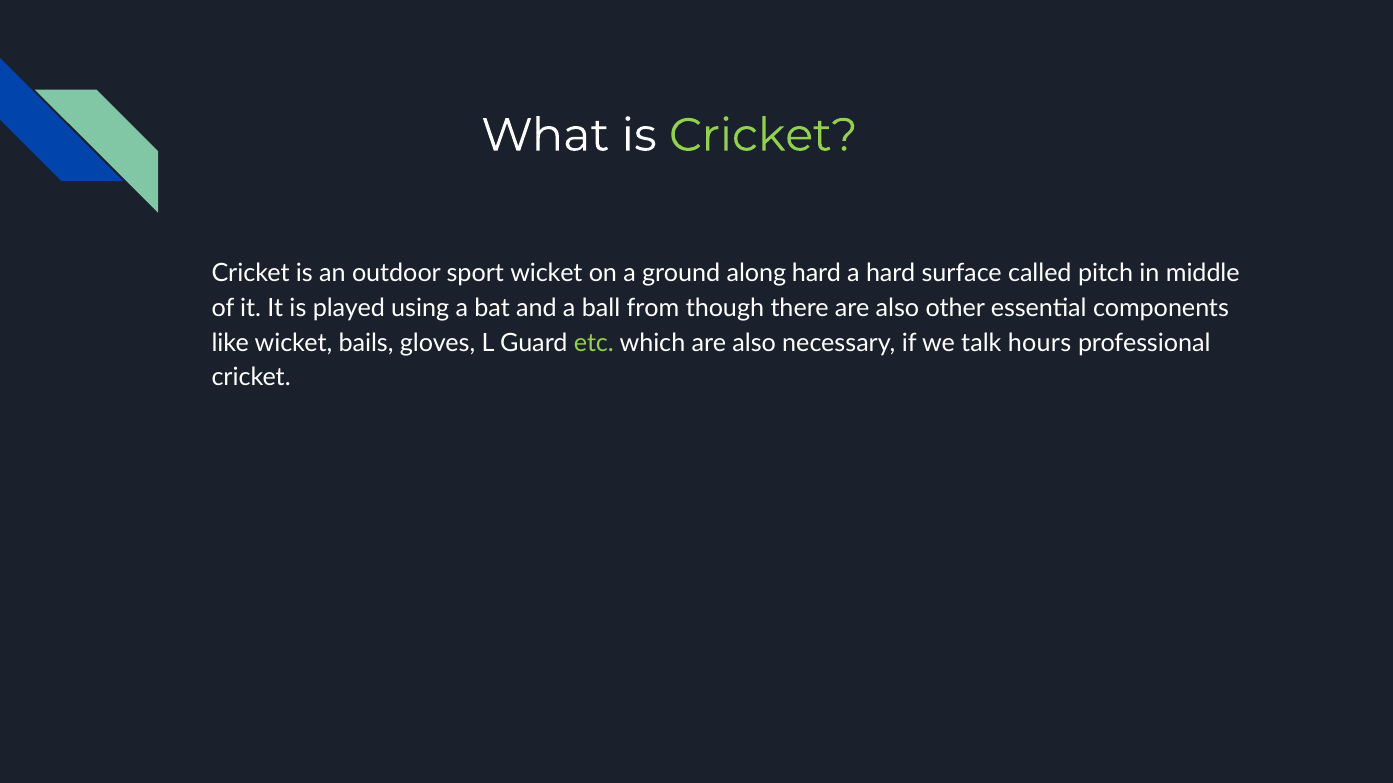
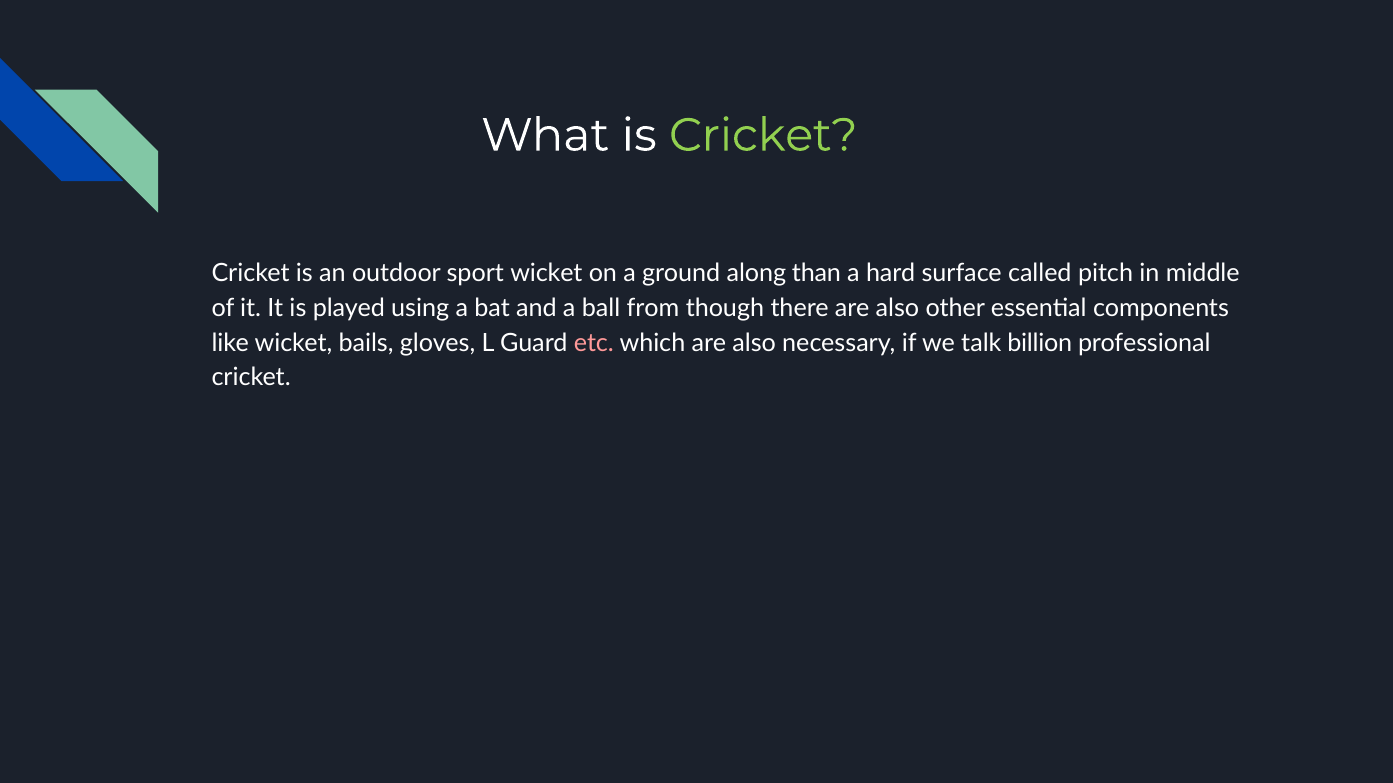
along hard: hard -> than (816, 274)
etc colour: light green -> pink (594, 343)
hours: hours -> billion (1040, 343)
